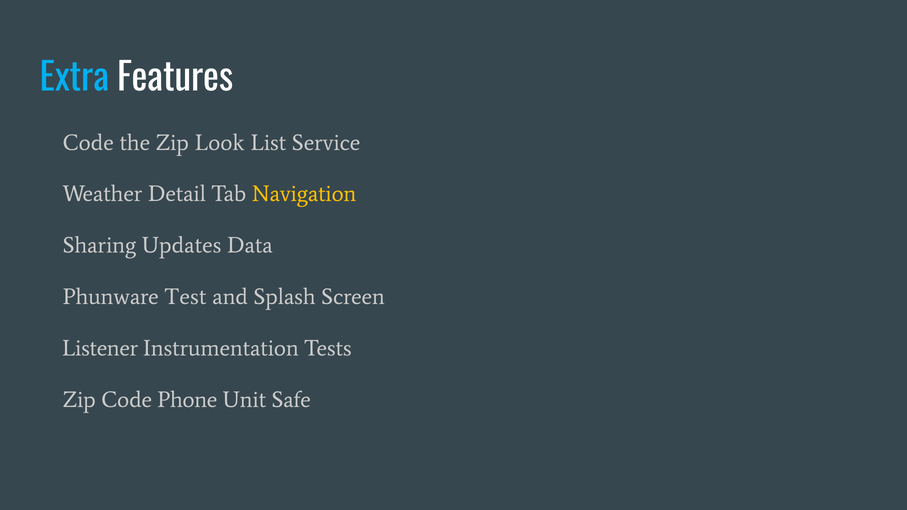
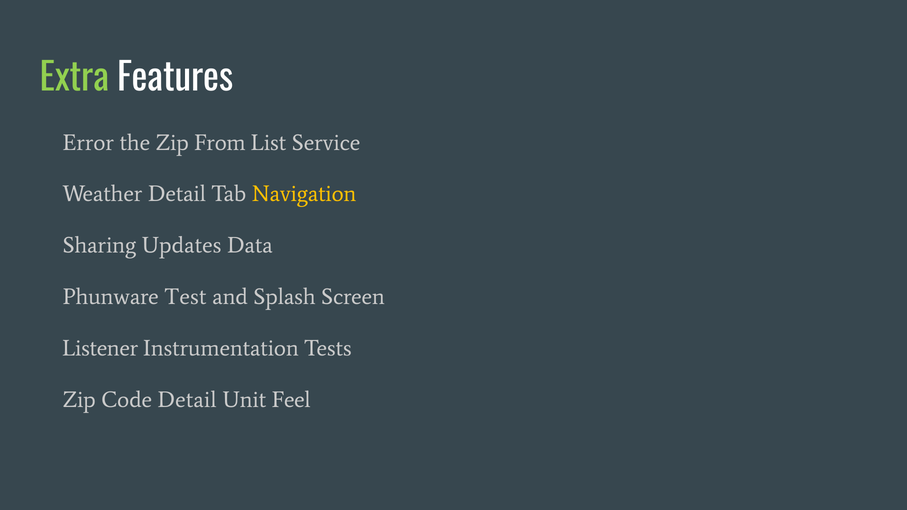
Extra colour: light blue -> light green (74, 79)
Code: Code -> Error (88, 143)
Look: Look -> From (220, 143)
Code Phone: Phone -> Detail (187, 400)
Safe: Safe -> Feel (291, 400)
